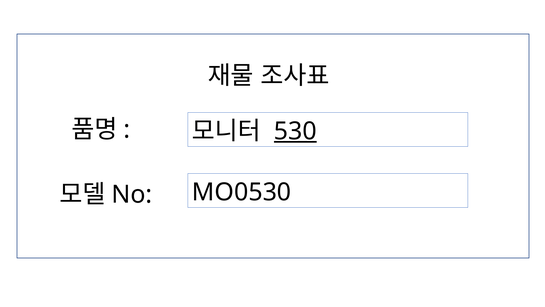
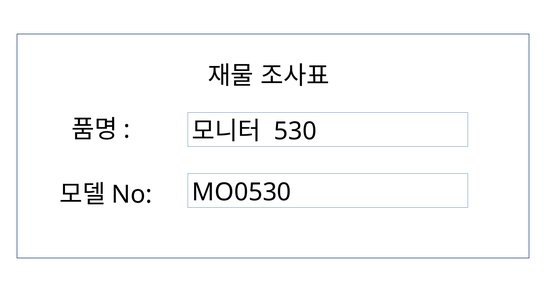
530 underline: present -> none (295, 131)
